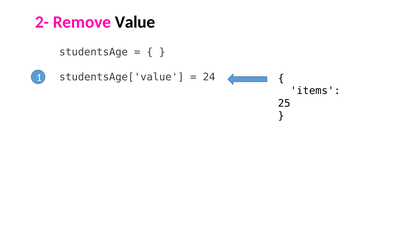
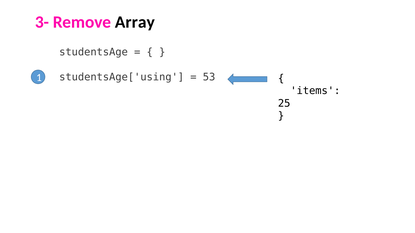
2-: 2- -> 3- (42, 22)
Value: Value -> Array (135, 22)
studentsAge['value: studentsAge['value -> studentsAge['using (122, 77)
24: 24 -> 53 (209, 77)
